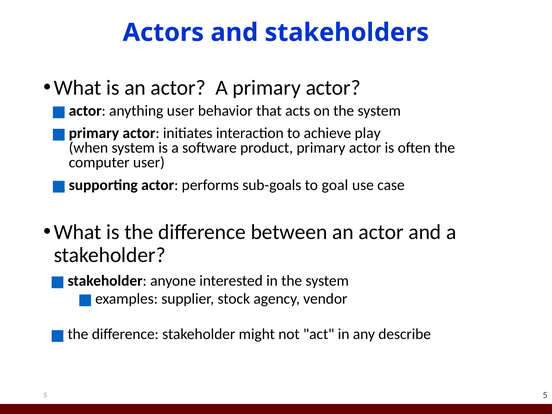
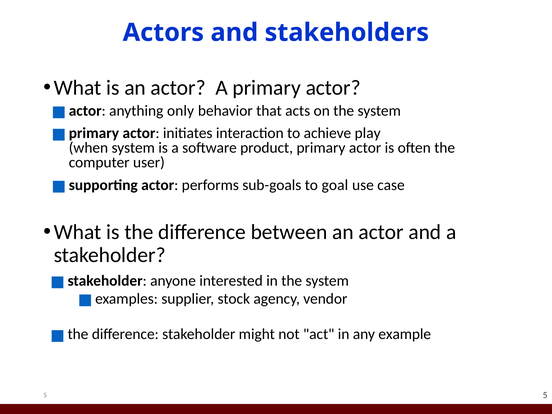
anything user: user -> only (181, 111)
describe: describe -> example (405, 334)
